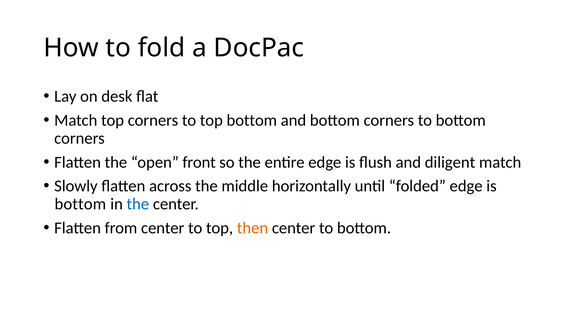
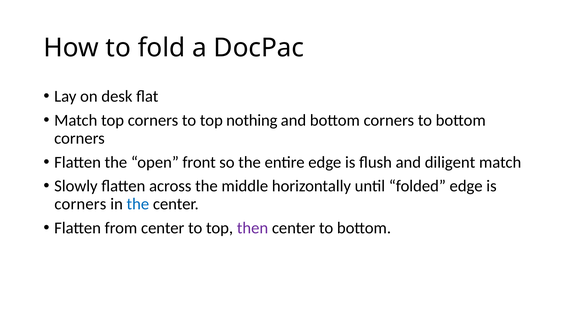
top bottom: bottom -> nothing (252, 120)
bottom: bottom -> corners (80, 204)
then colour: orange -> purple (253, 228)
